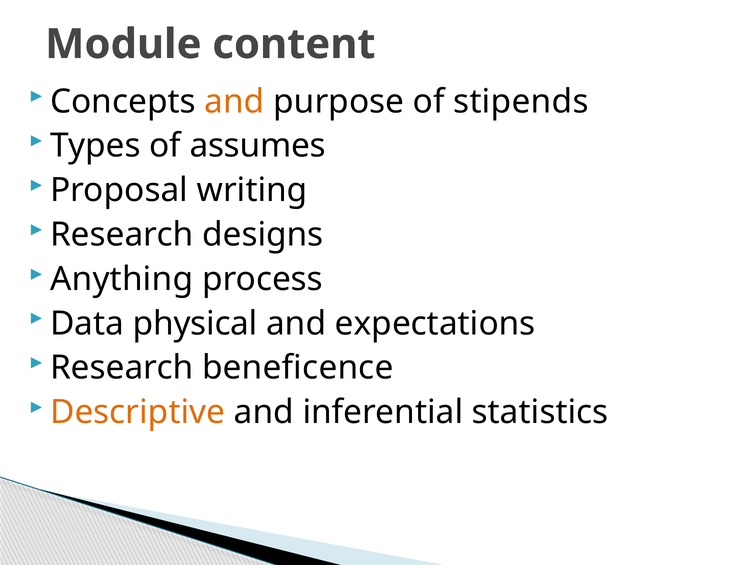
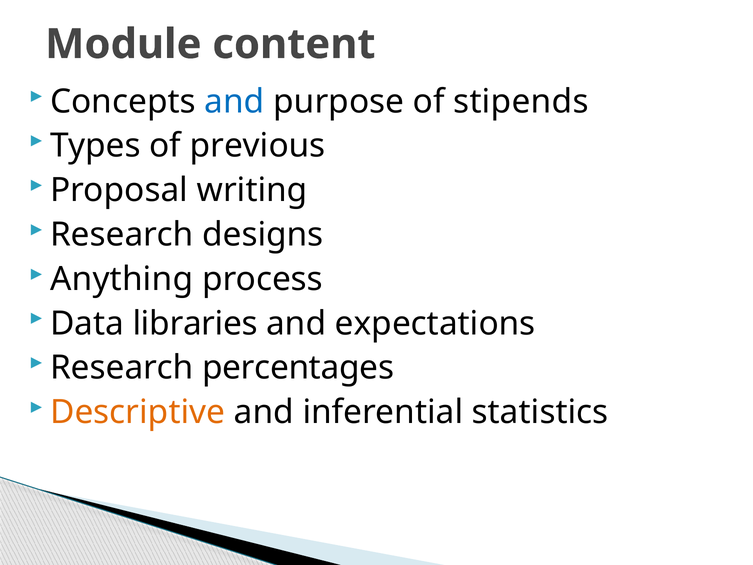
and colour: orange -> blue (235, 101)
assumes: assumes -> previous (258, 146)
physical: physical -> libraries (195, 323)
beneficence: beneficence -> percentages (298, 368)
